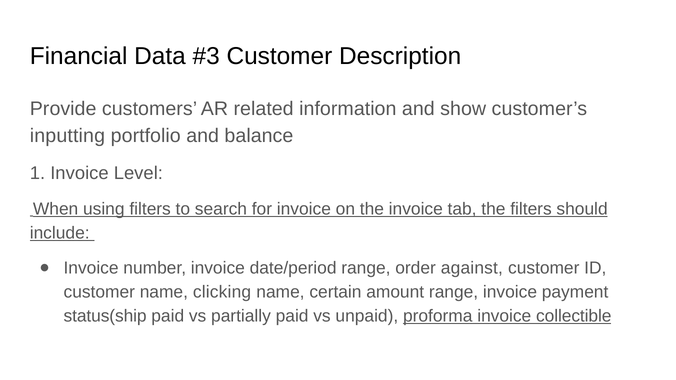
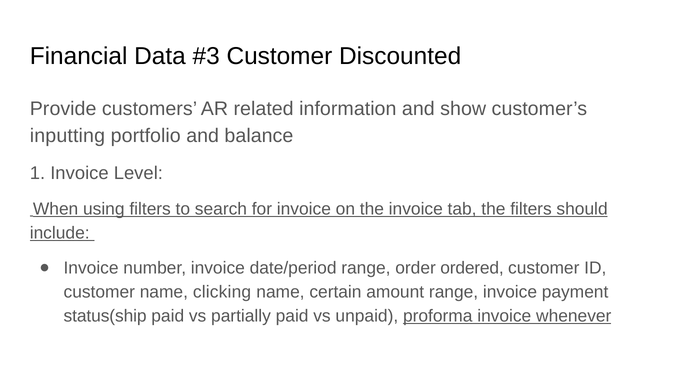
Description: Description -> Discounted (400, 56)
against: against -> ordered (472, 268)
collectible: collectible -> whenever (574, 316)
